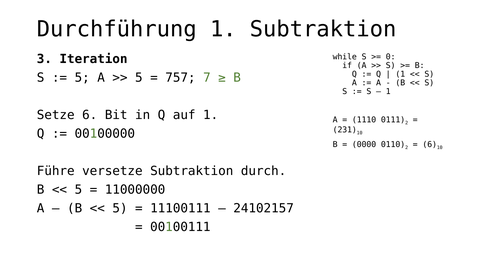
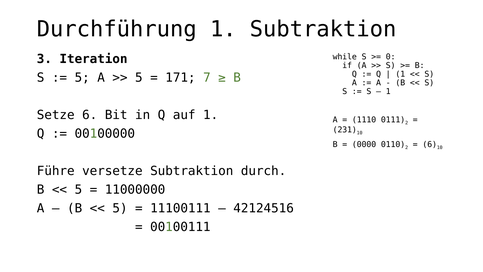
757: 757 -> 171 (180, 78)
24102157: 24102157 -> 42124516 (264, 208)
